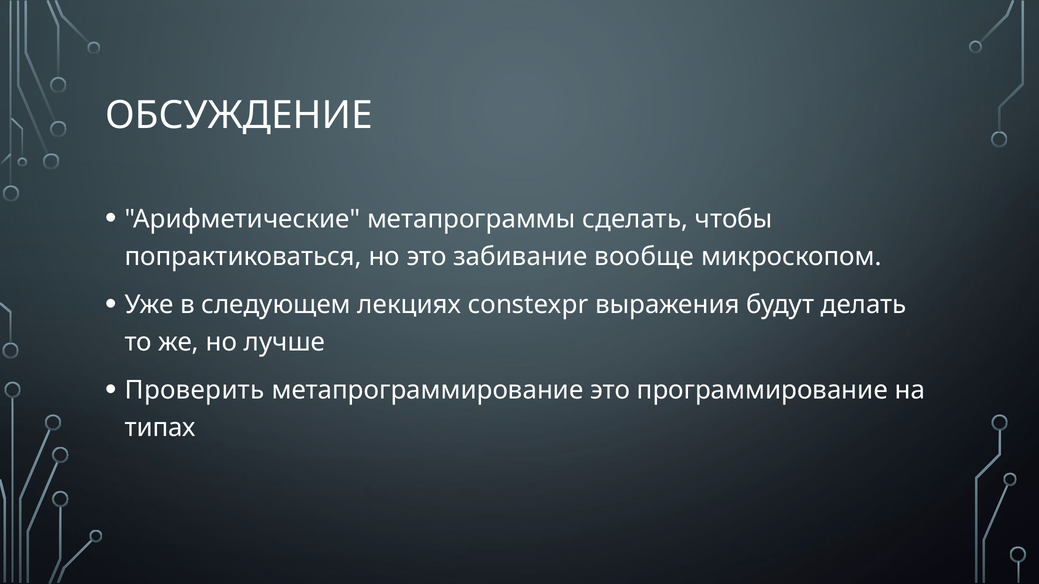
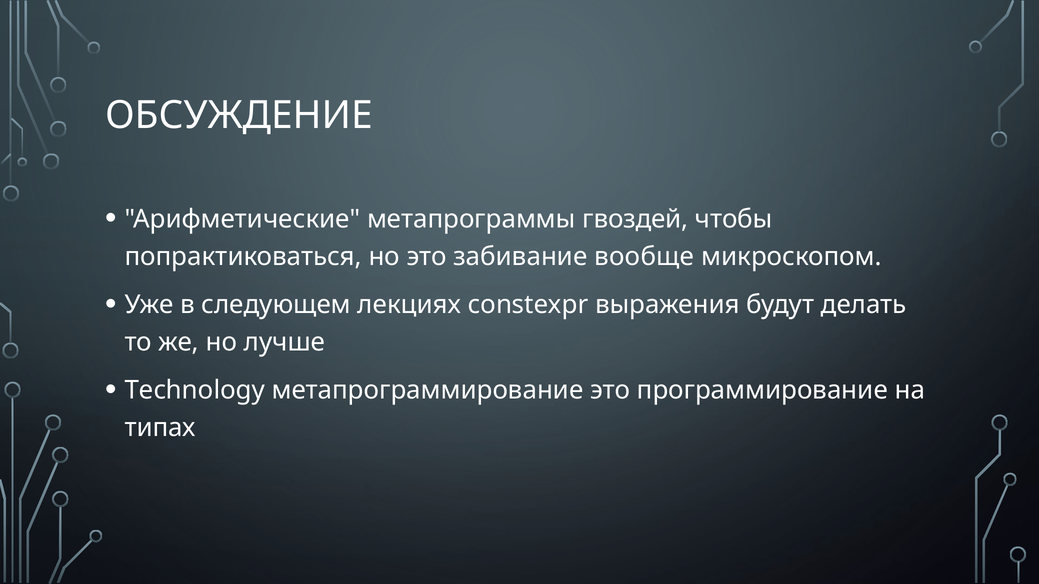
сделать: сделать -> гвоздей (635, 219)
Проверить: Проверить -> Technology (195, 390)
